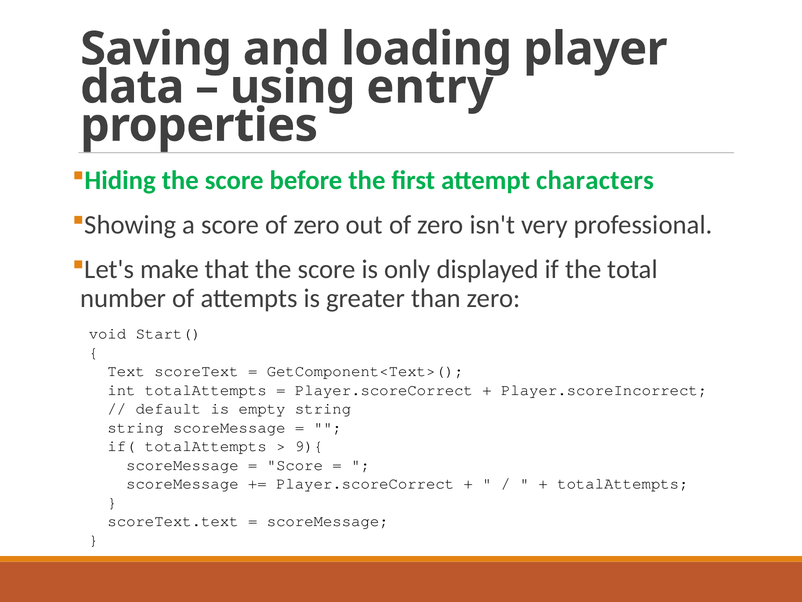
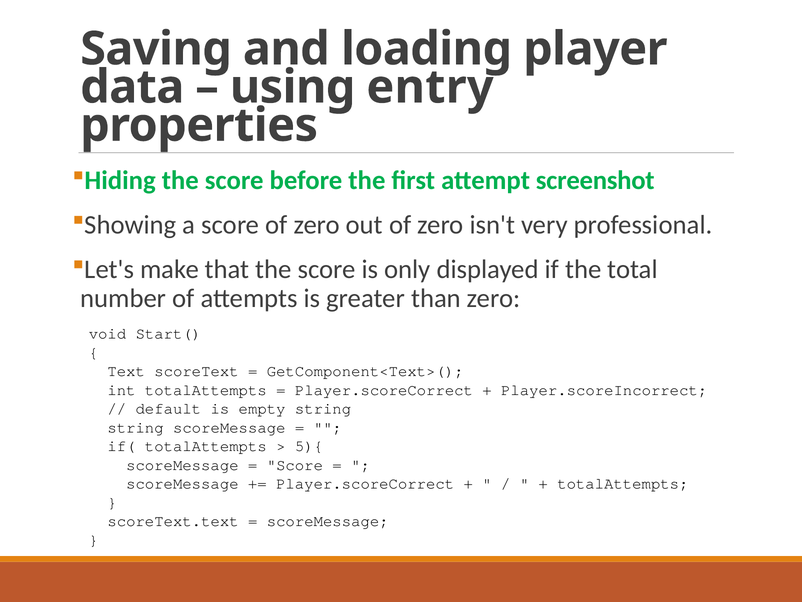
characters: characters -> screenshot (595, 180)
9){: 9){ -> 5){ (309, 446)
